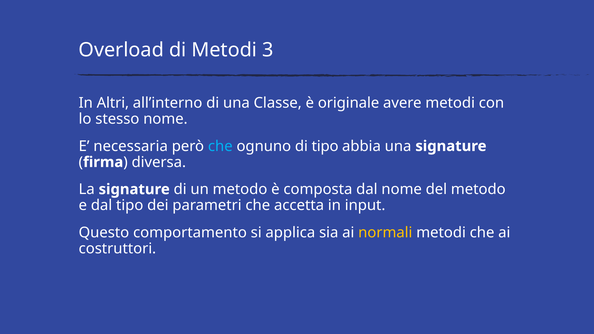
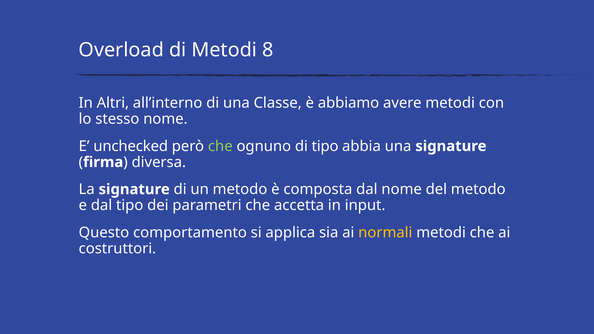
3: 3 -> 8 (268, 50)
originale: originale -> abbiamo (349, 103)
necessaria: necessaria -> unchecked (131, 146)
che colour: light blue -> light green (220, 146)
